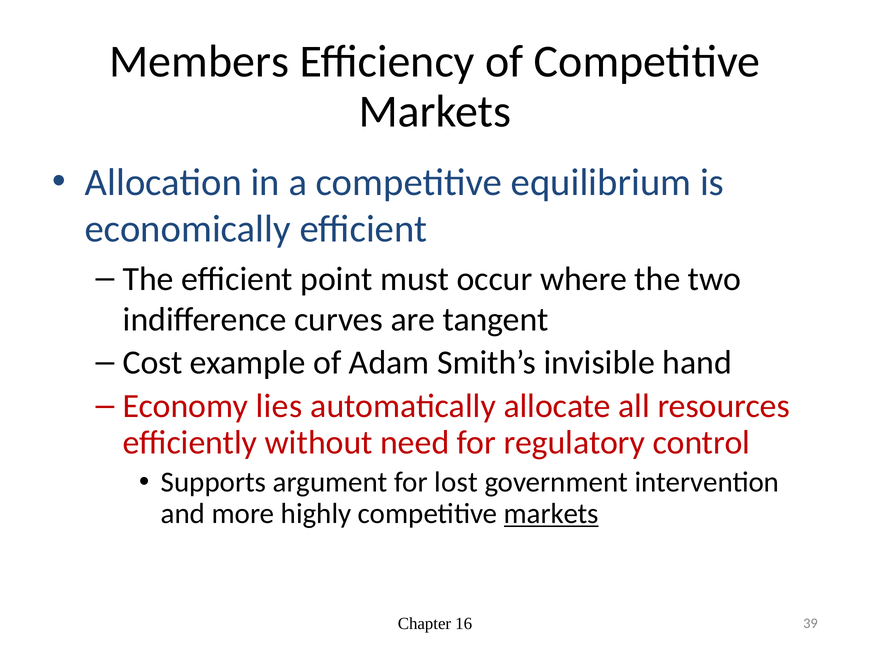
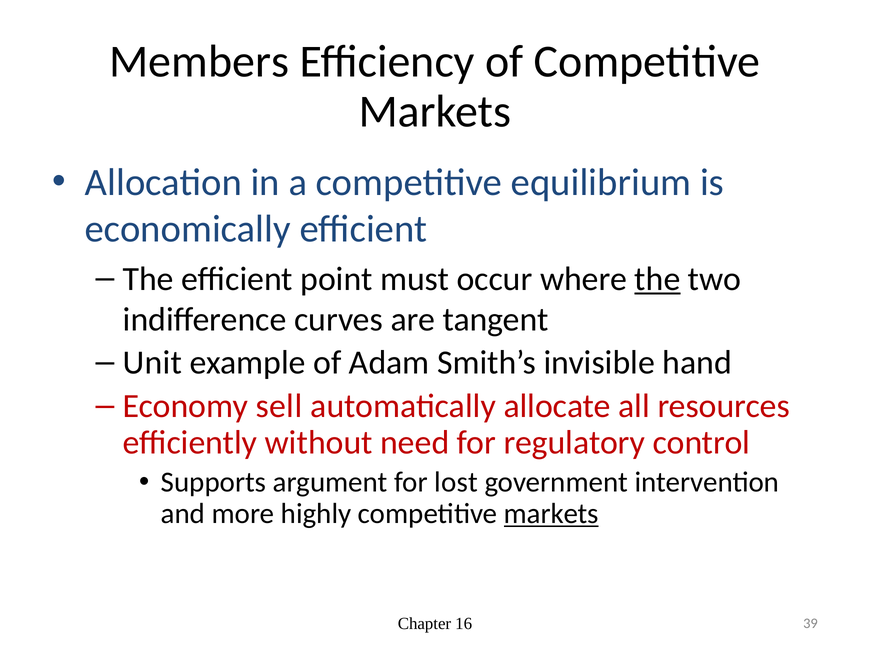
the underline: none -> present (657, 279)
Cost: Cost -> Unit (152, 362)
lies: lies -> sell (279, 406)
